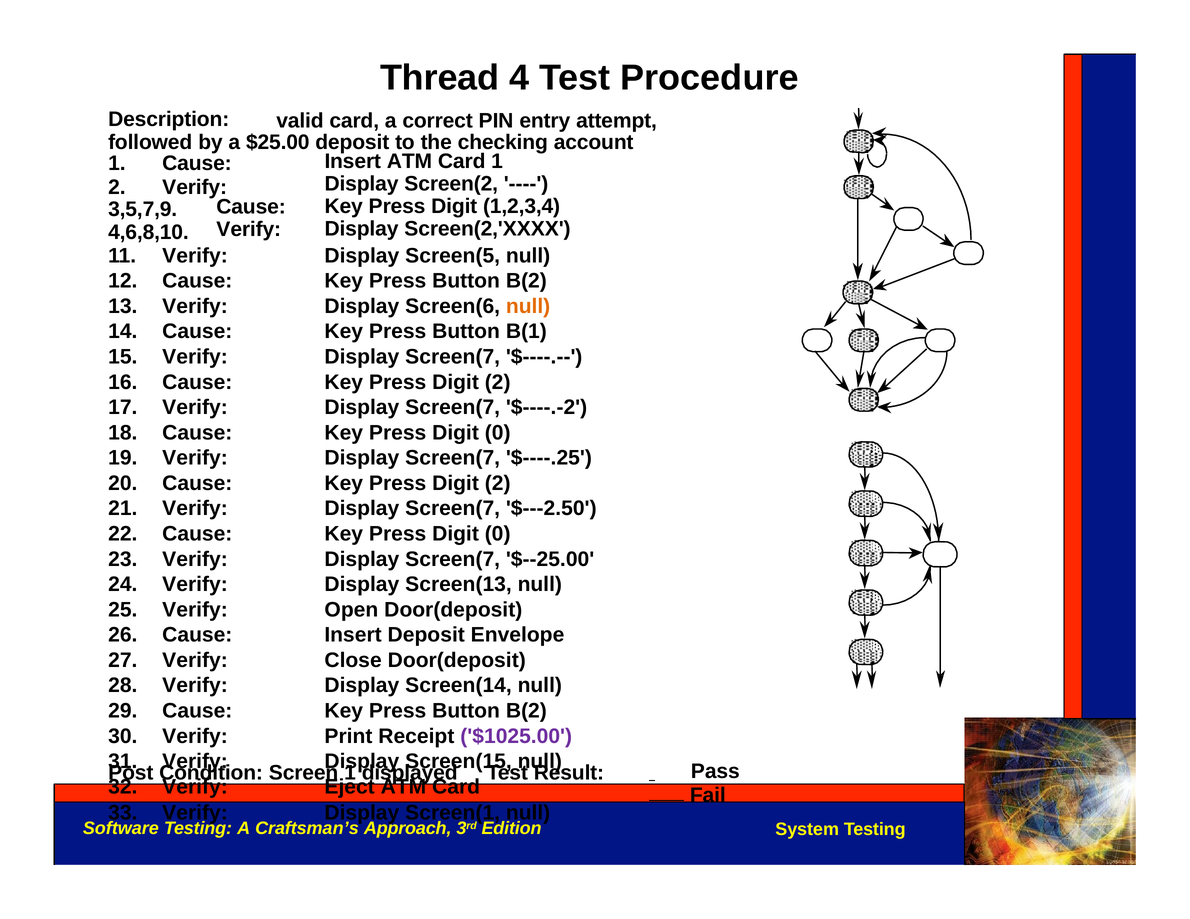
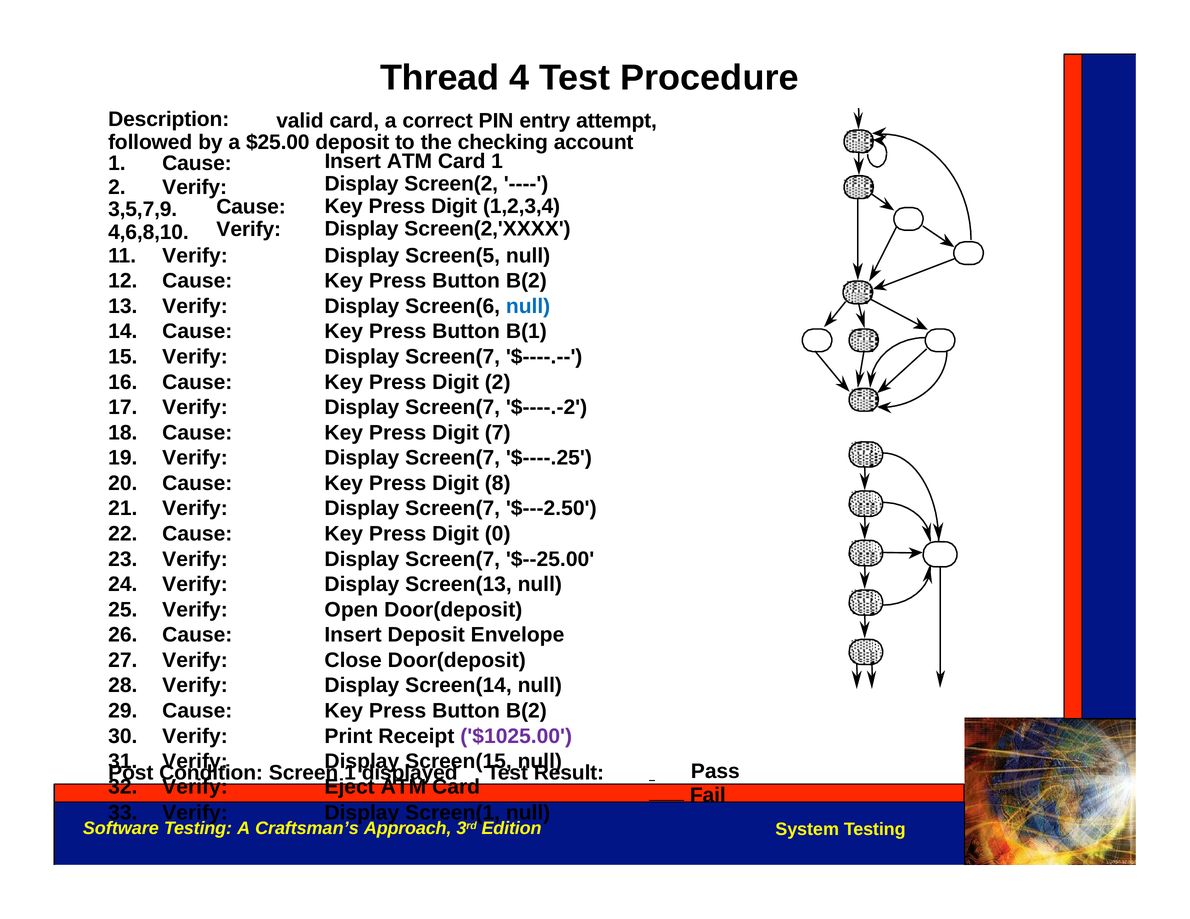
null colour: orange -> blue (528, 306)
0: 0 -> 7 (498, 433)
2: 2 -> 8 (498, 484)
